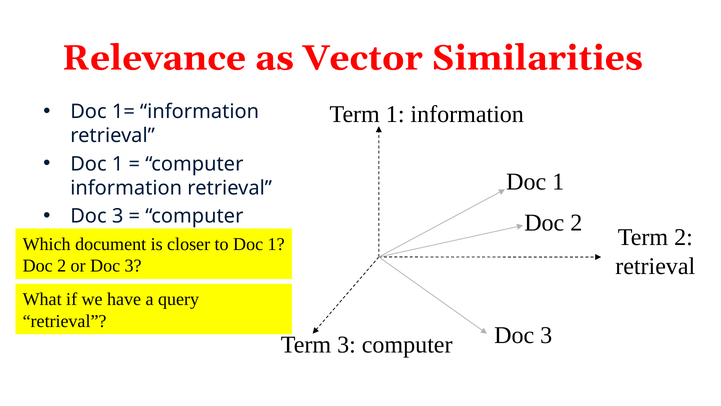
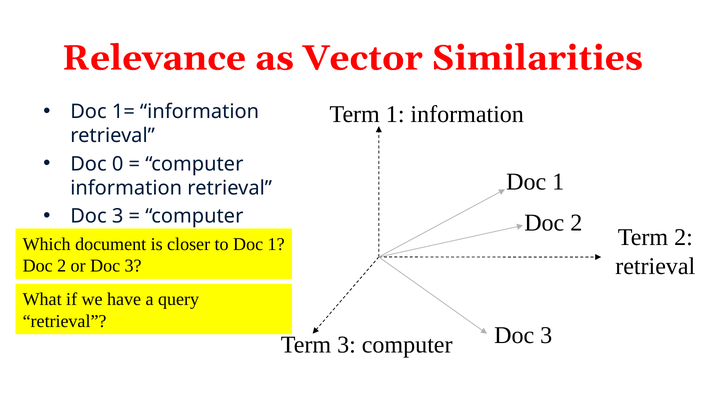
1: 1 -> 0 (118, 164)
